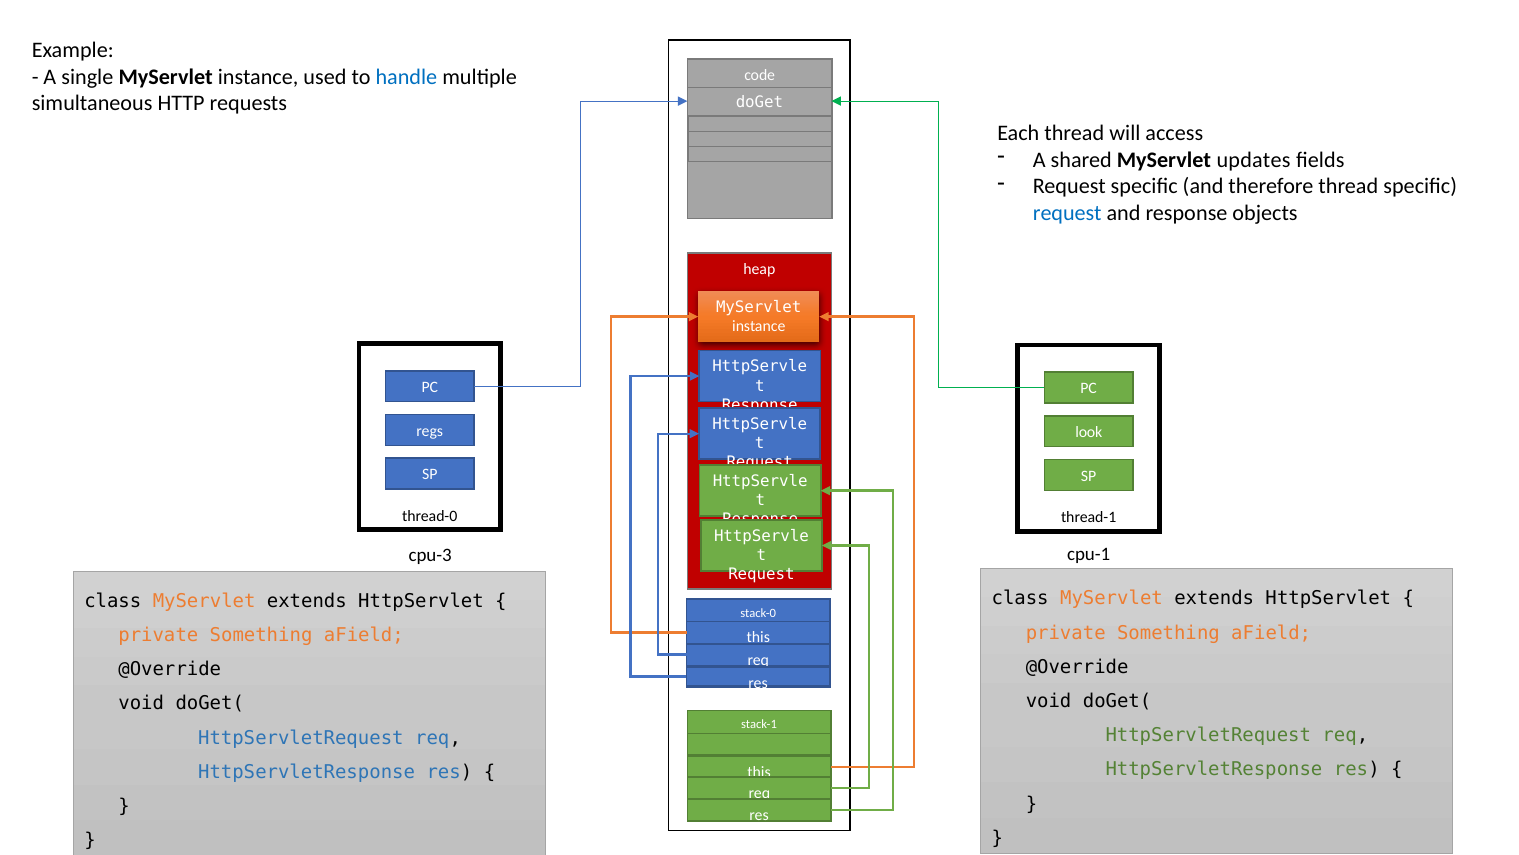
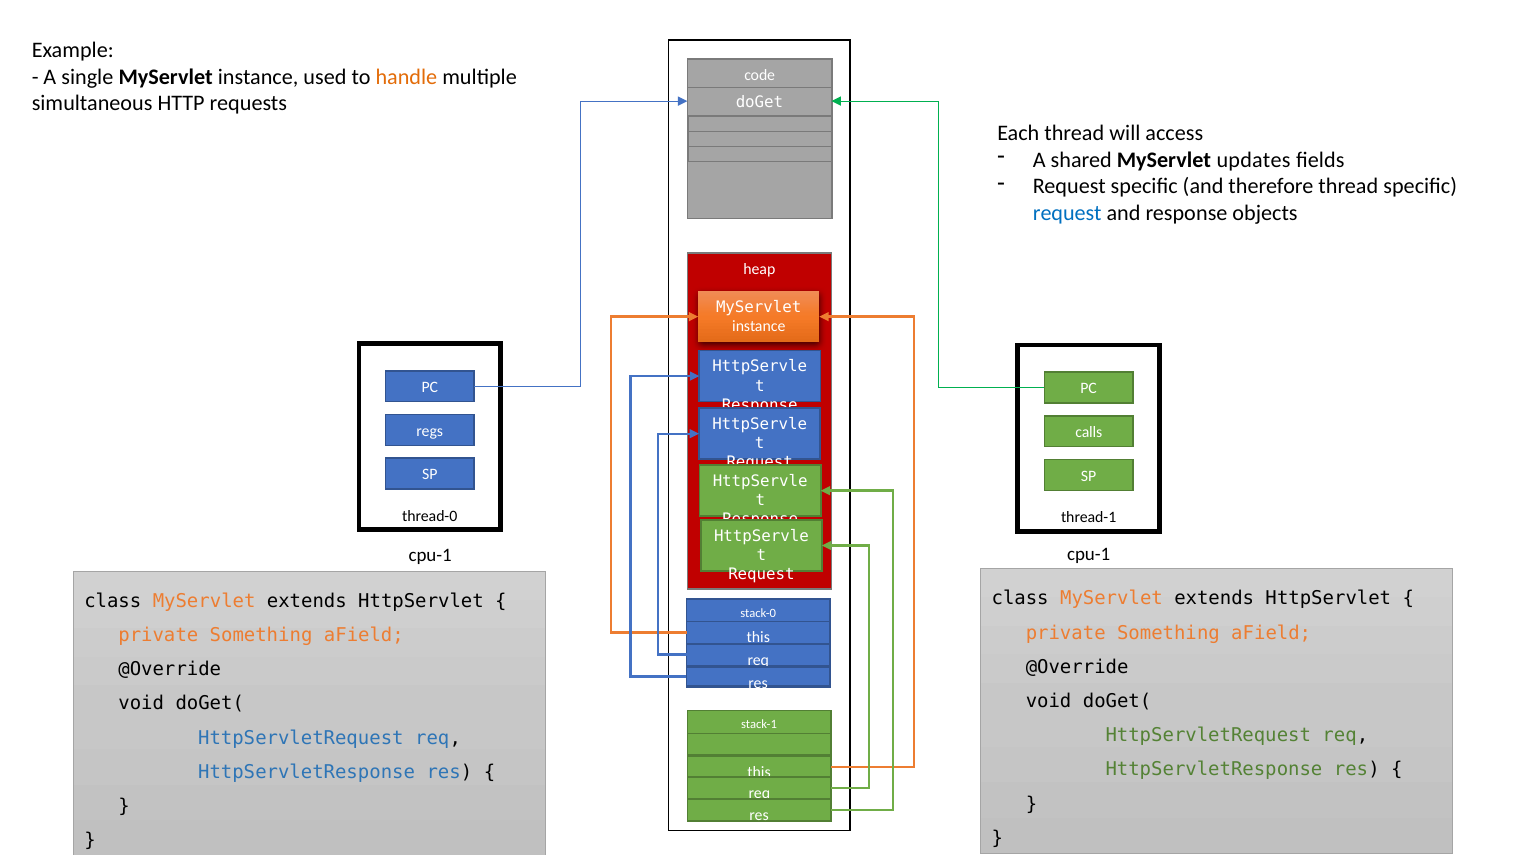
handle colour: blue -> orange (406, 77)
look: look -> calls (1089, 432)
cpu-3: cpu-3 -> cpu-1 (430, 555)
